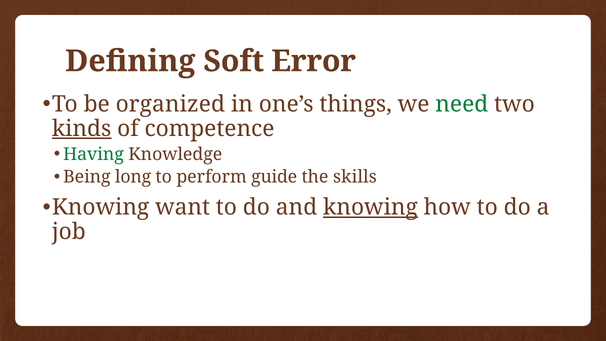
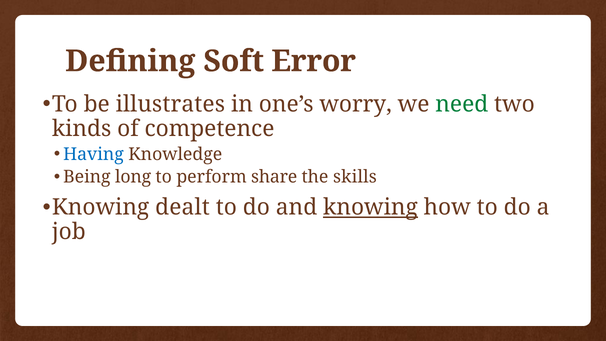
organized: organized -> illustrates (170, 104)
things: things -> worry (356, 104)
kinds underline: present -> none (82, 129)
Having colour: green -> blue (93, 154)
guide: guide -> share (274, 177)
want: want -> dealt (182, 207)
